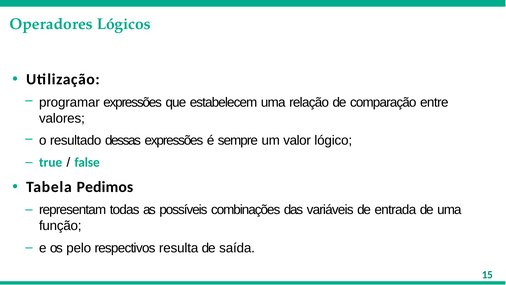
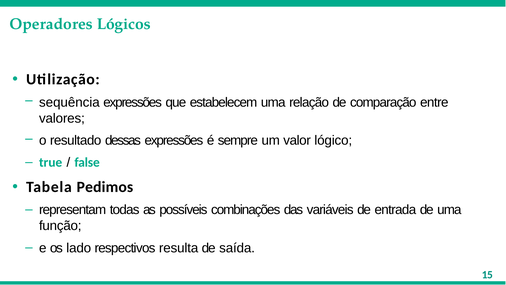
programar: programar -> sequência (69, 102)
pelo: pelo -> lado (79, 248)
